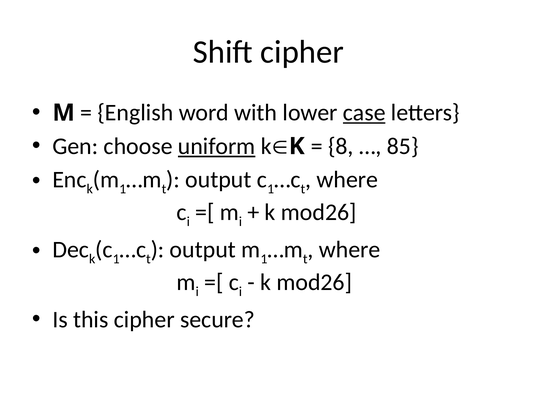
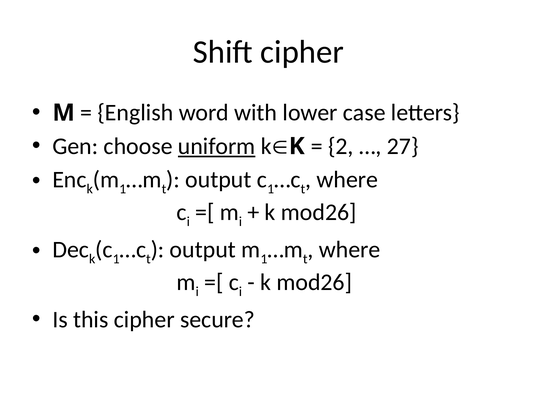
case underline: present -> none (364, 113)
8: 8 -> 2 (341, 146)
85: 85 -> 27 (403, 146)
